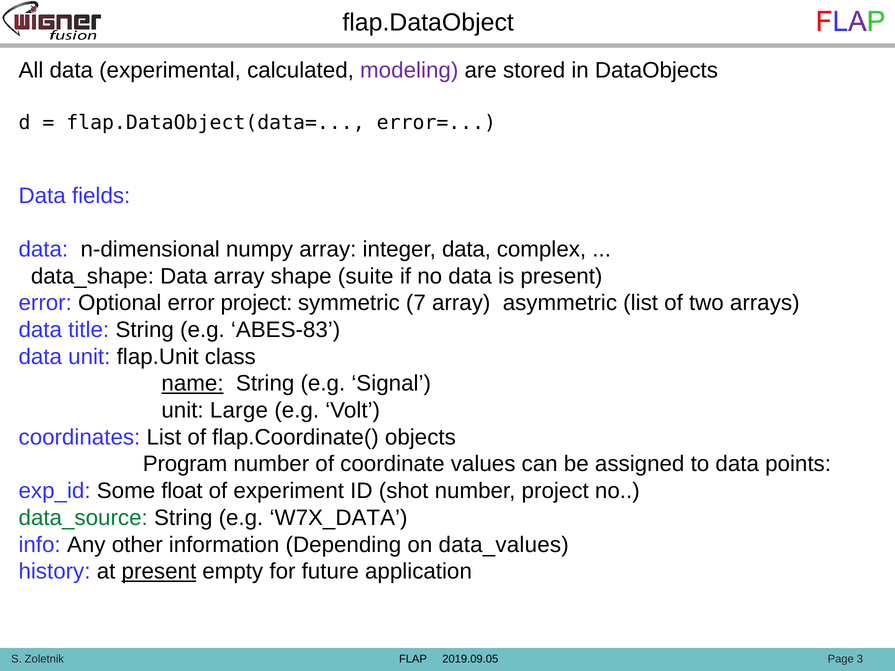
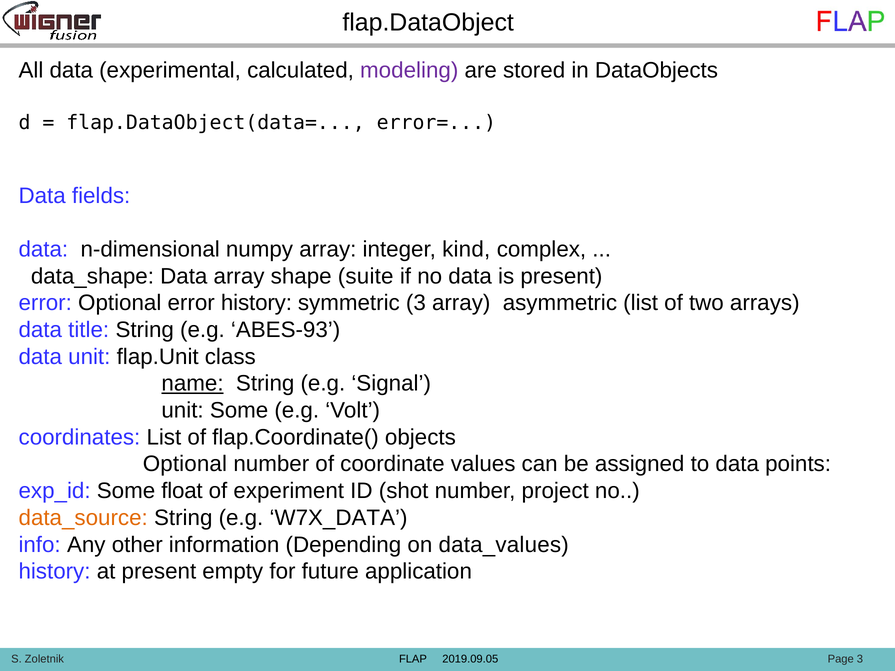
integer data: data -> kind (466, 249)
error project: project -> history (256, 303)
symmetric 7: 7 -> 3 (416, 303)
ABES-83: ABES-83 -> ABES-93 (286, 330)
unit Large: Large -> Some (239, 411)
Program: Program -> Optional (185, 464)
data_source colour: green -> orange (83, 518)
present underline: present -> none (159, 572)
